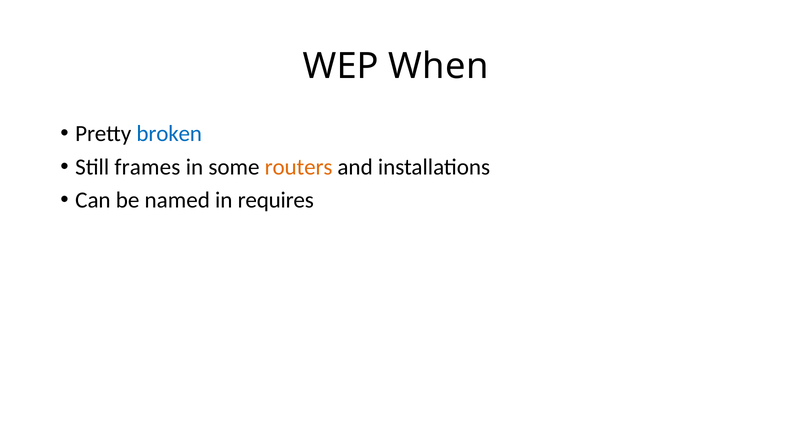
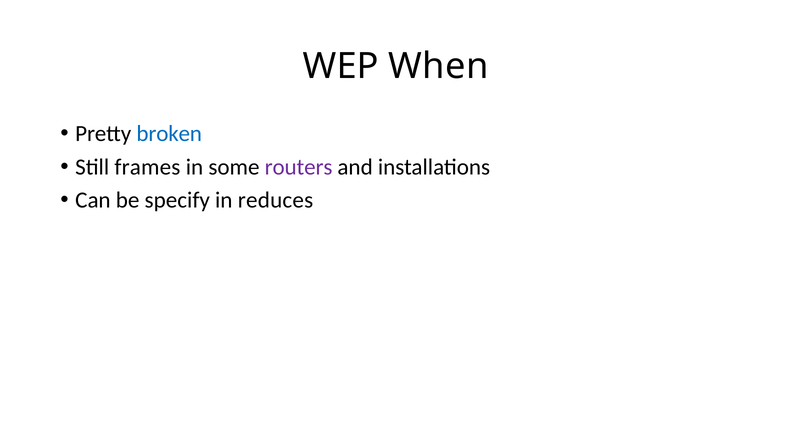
routers colour: orange -> purple (299, 167)
named: named -> specify (177, 200)
requires: requires -> reduces (276, 200)
